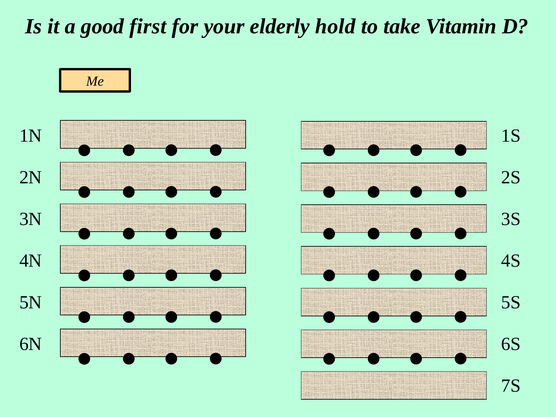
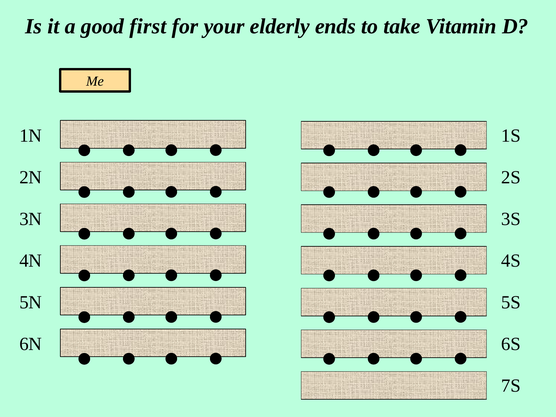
hold: hold -> ends (335, 26)
